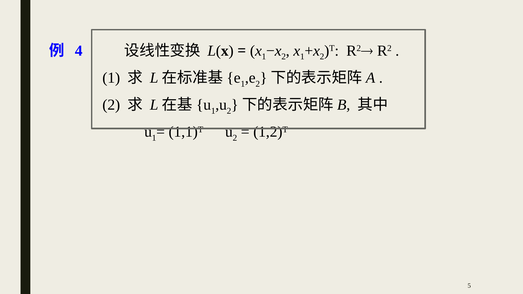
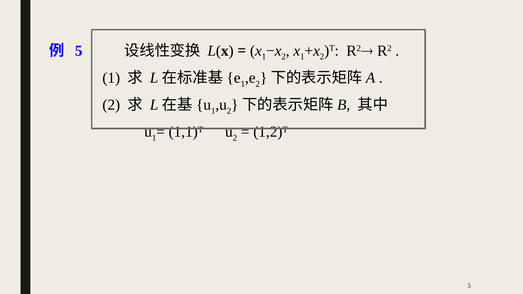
4: 4 -> 5 (79, 51)
